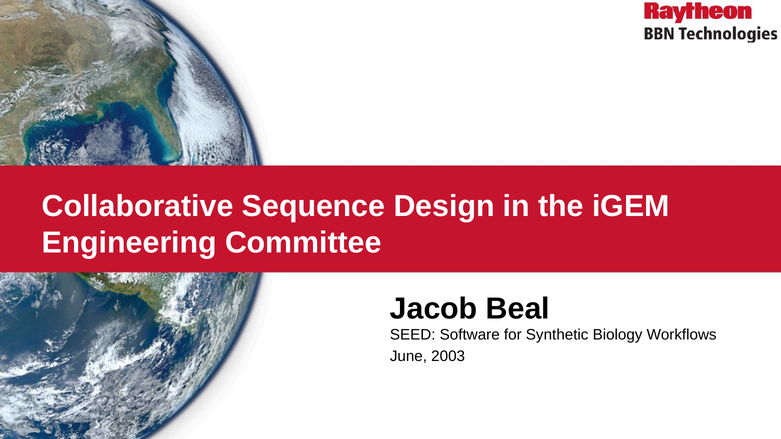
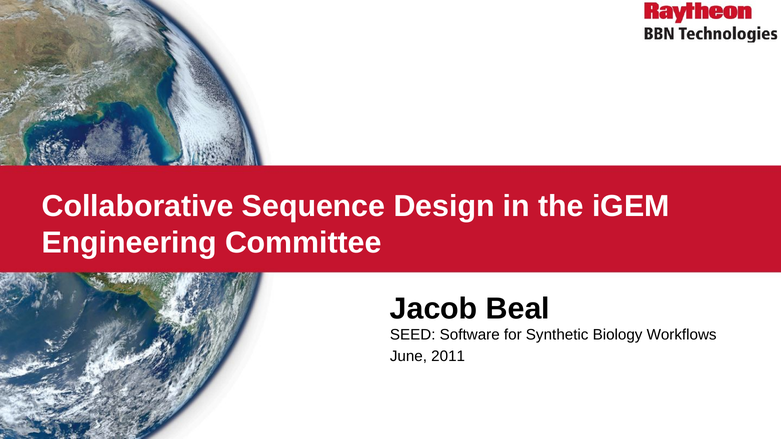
2003: 2003 -> 2011 (448, 356)
